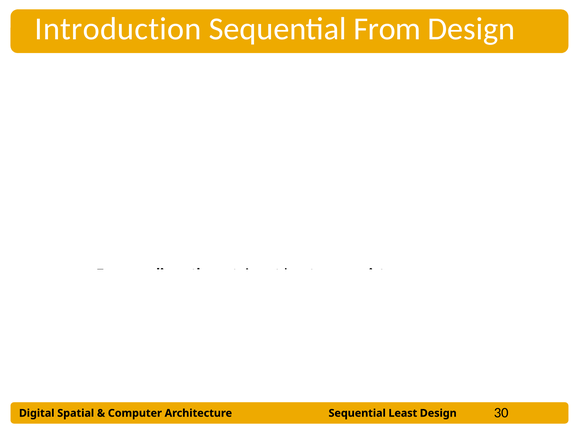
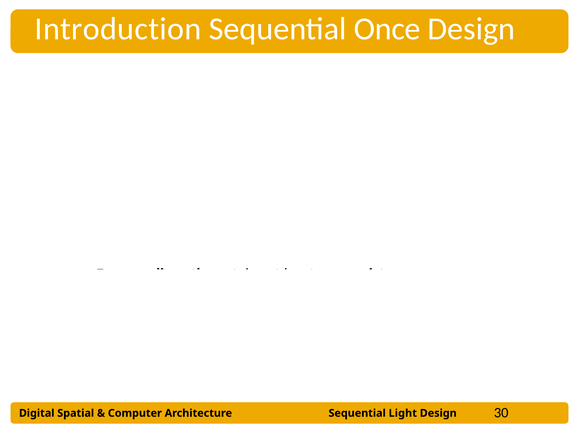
From: From -> Once (387, 29)
Sequential Least: Least -> Light (403, 413)
